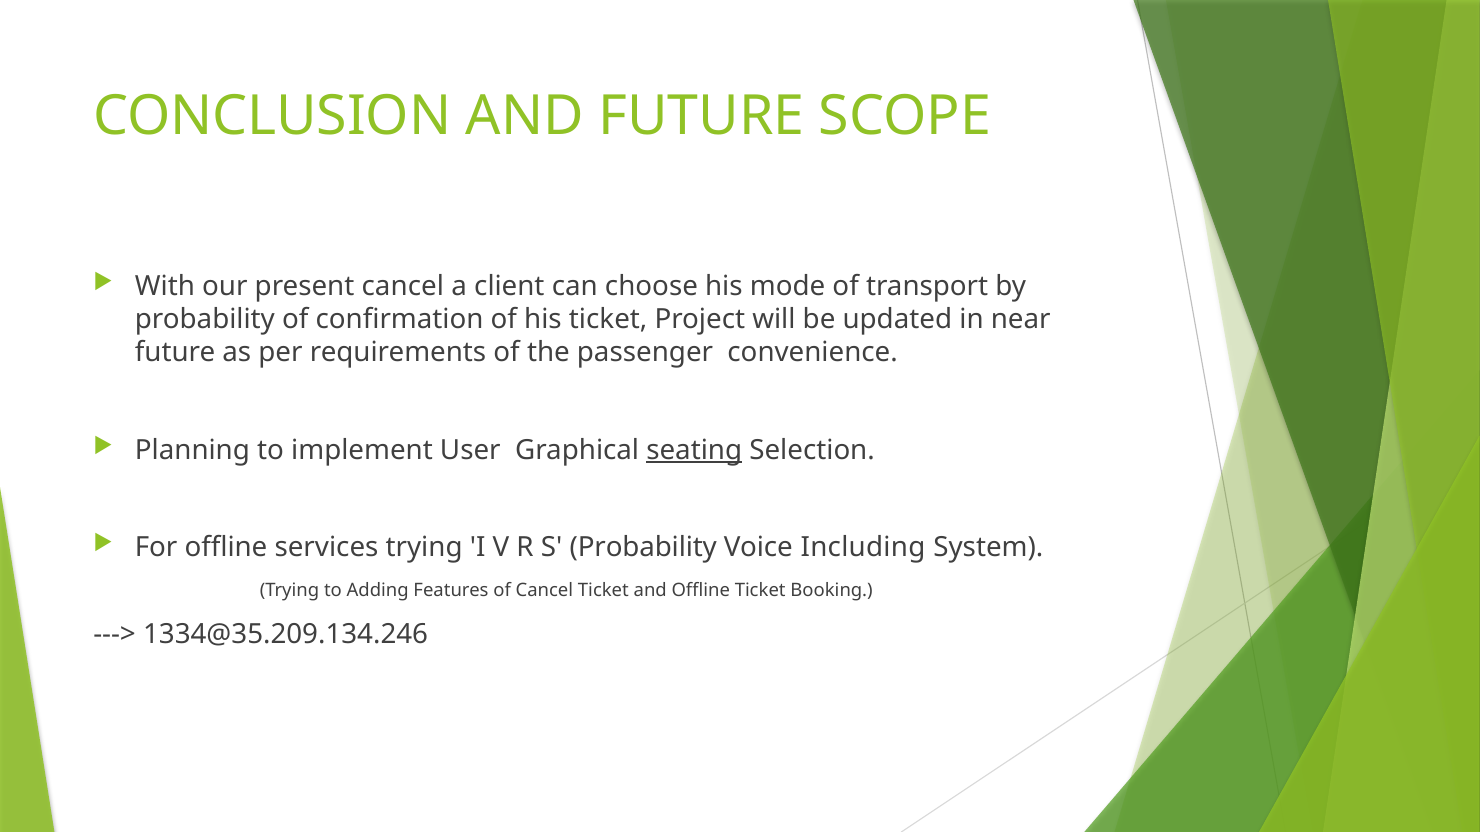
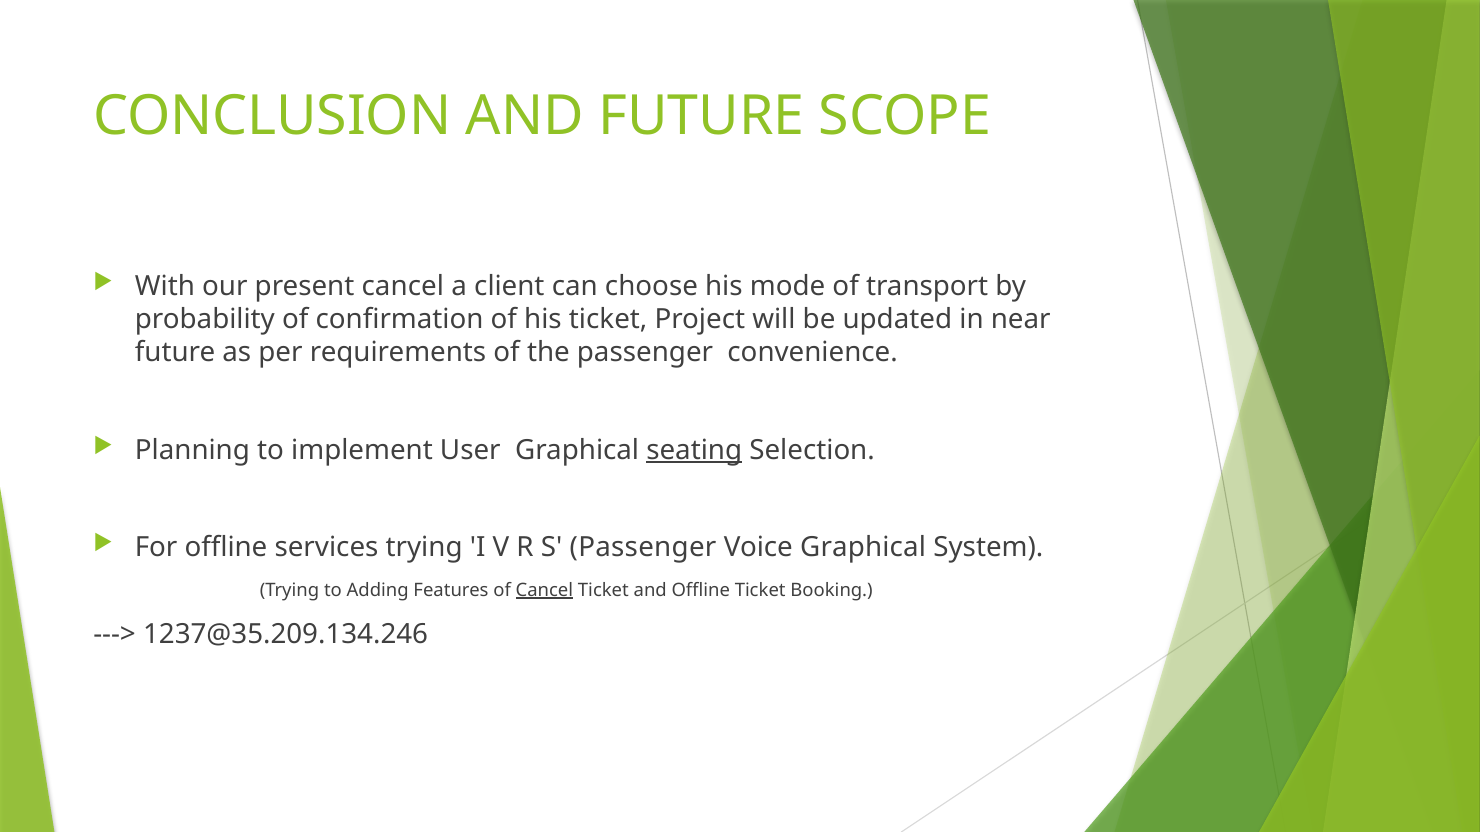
S Probability: Probability -> Passenger (643, 548)
Voice Including: Including -> Graphical (863, 548)
Cancel underline: none -> present (544, 590)
1334@35.209.134.246: 1334@35.209.134.246 -> 1237@35.209.134.246 (286, 634)
